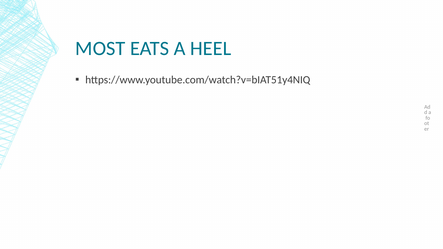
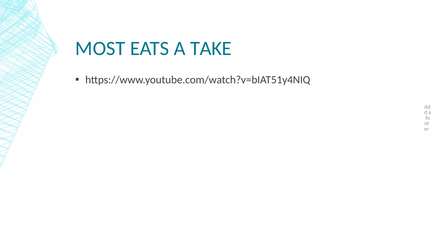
HEEL: HEEL -> TAKE (211, 48)
